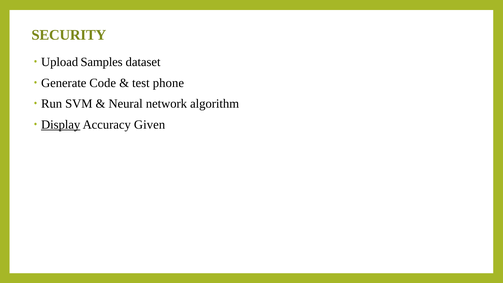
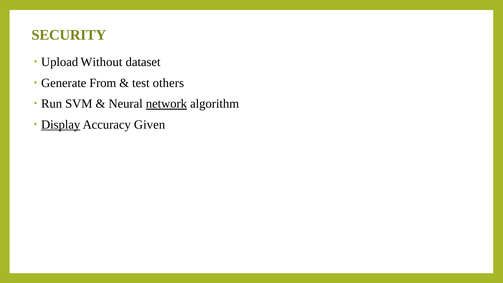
Samples: Samples -> Without (101, 62)
Code: Code -> From (103, 83)
phone: phone -> others (168, 83)
network underline: none -> present (166, 104)
